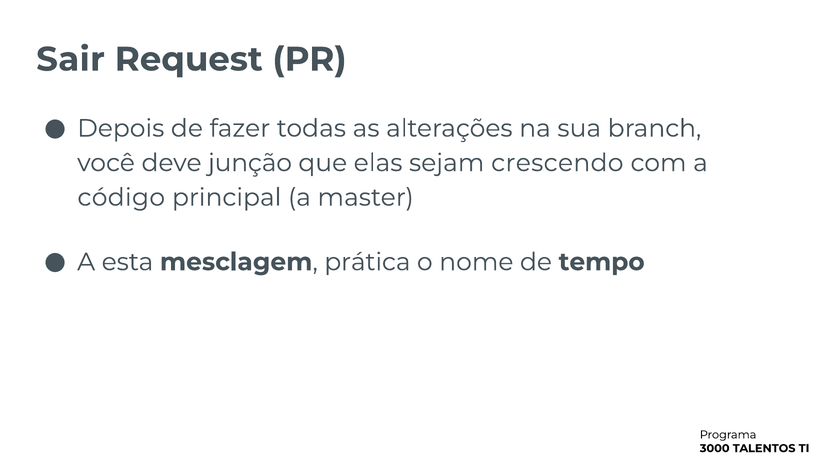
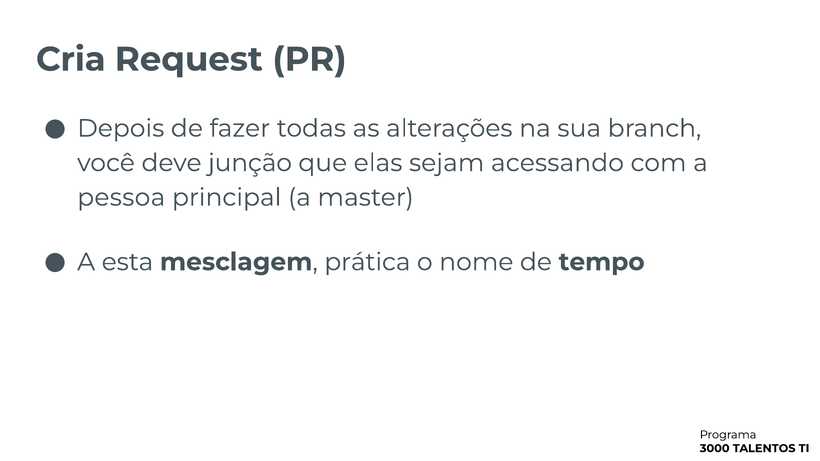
Sair: Sair -> Cria (71, 59)
crescendo: crescendo -> acessando (557, 163)
código: código -> pessoa (121, 198)
